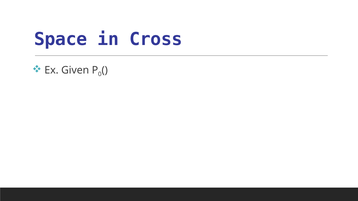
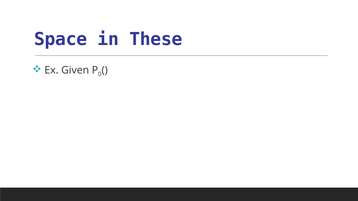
Cross: Cross -> These (156, 39)
